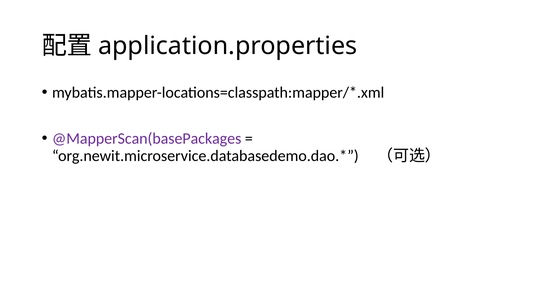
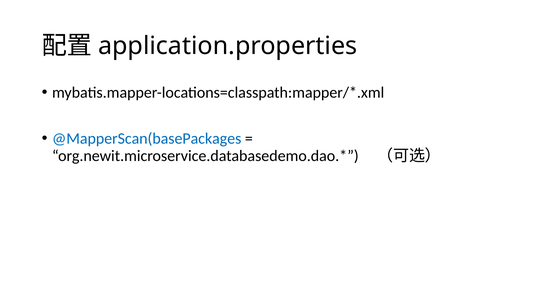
@MapperScan(basePackages colour: purple -> blue (147, 139)
